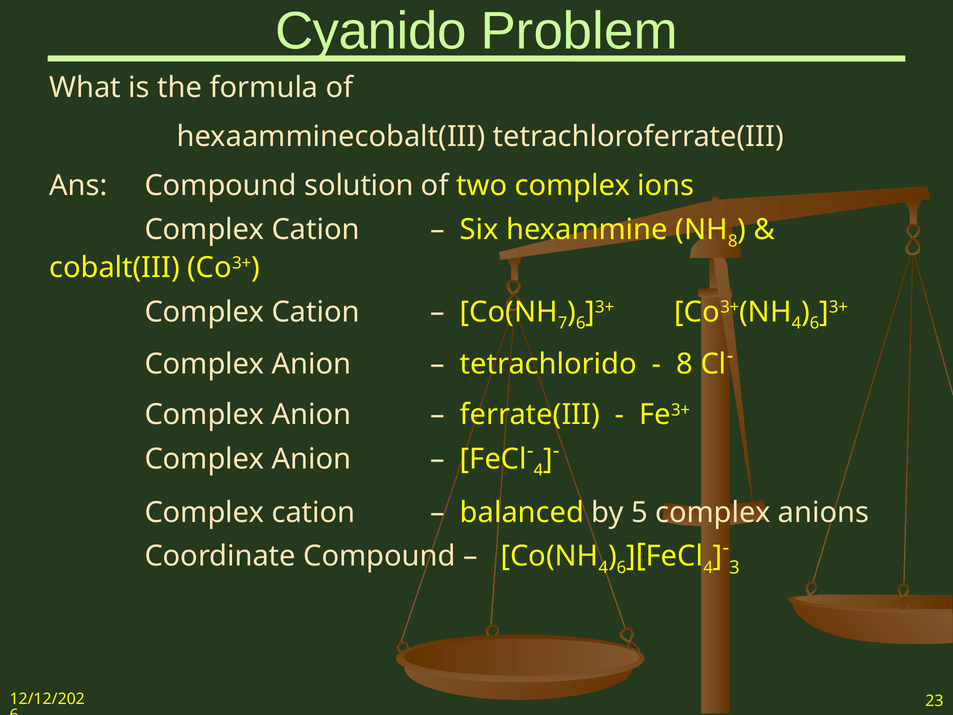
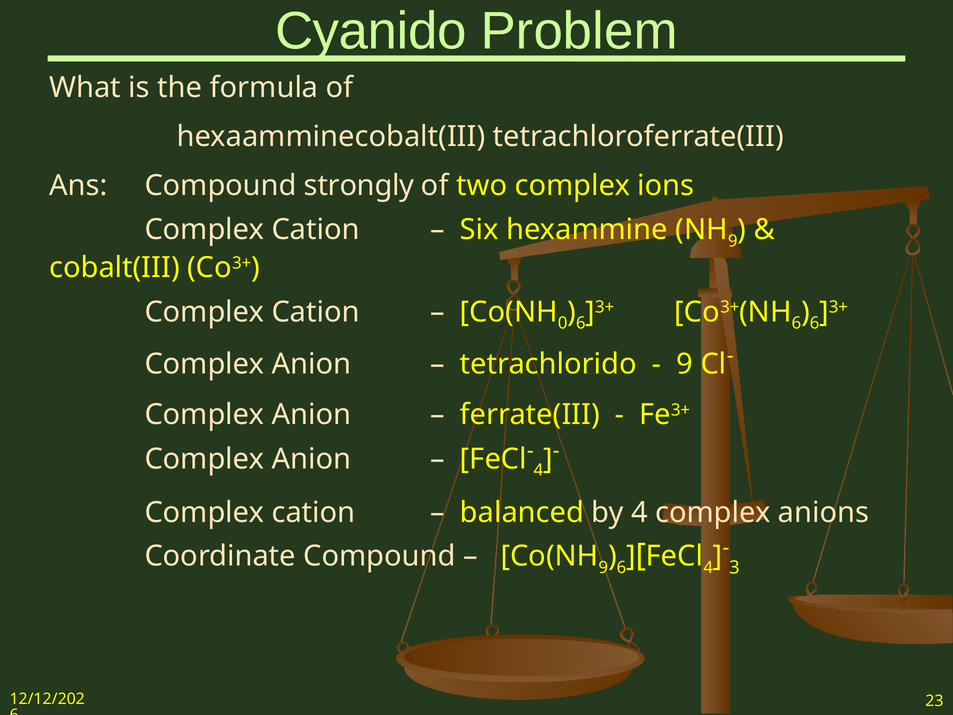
solution: solution -> strongly (359, 186)
8: 8 -> 9 (733, 241)
7: 7 -> 0 (563, 323)
4: 4 -> 6 (796, 323)
8: 8 -> 9 (685, 364)
by 5: 5 -> 4 (639, 513)
4: 4 -> 9 (603, 567)
